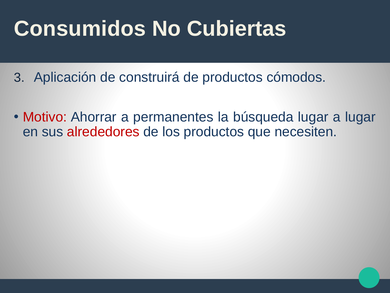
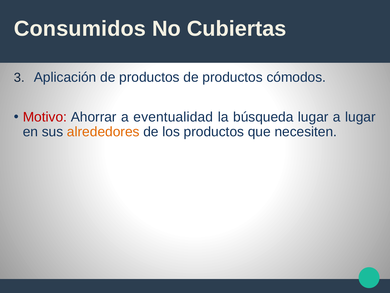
Aplicación de construirá: construirá -> productos (149, 77)
permanentes: permanentes -> eventualidad (173, 117)
alrededores colour: red -> orange (103, 132)
